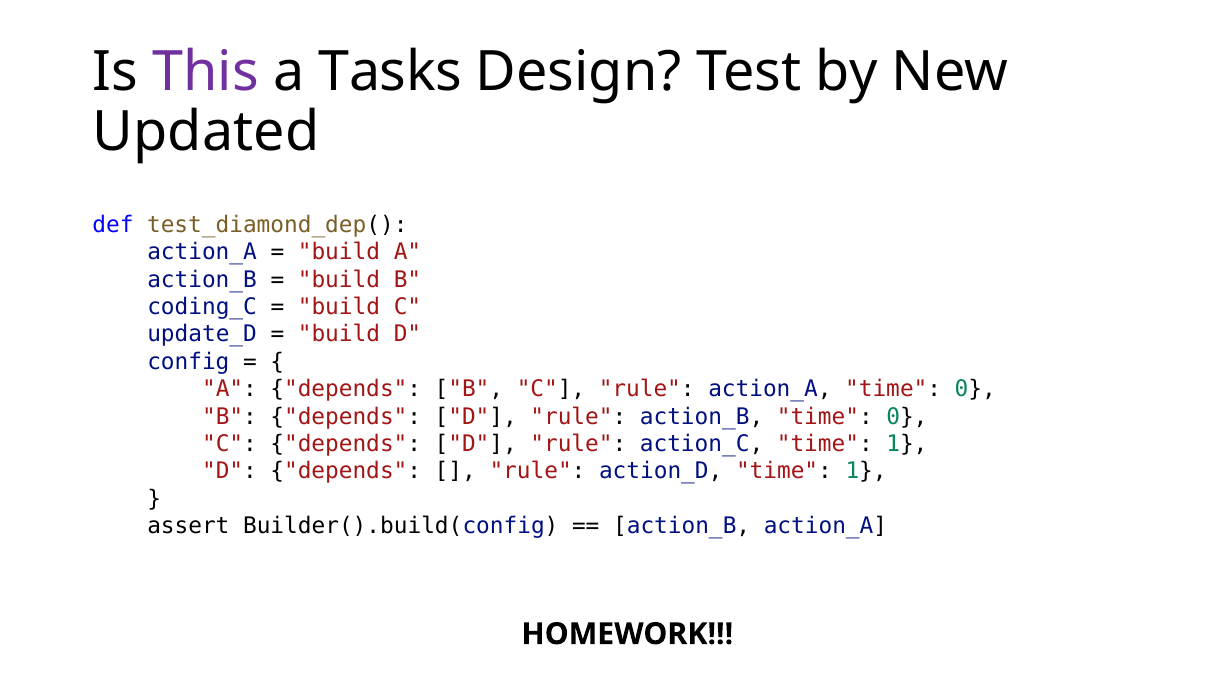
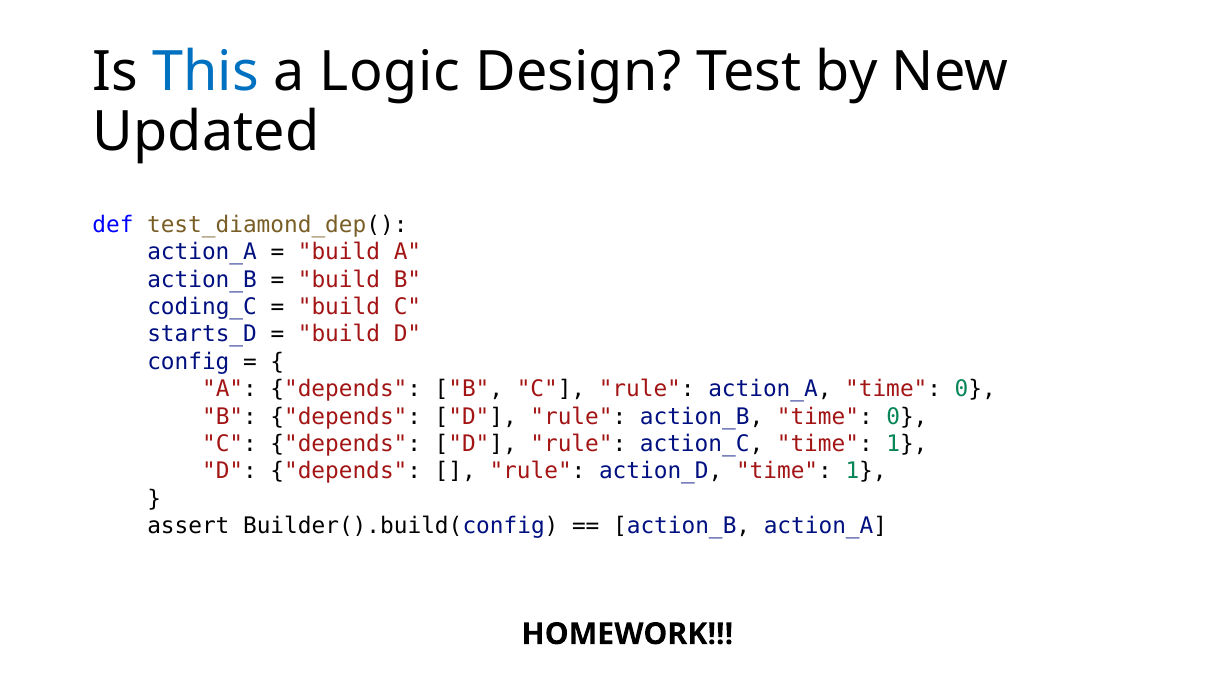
This colour: purple -> blue (206, 72)
Tasks: Tasks -> Logic (390, 72)
update_D: update_D -> starts_D (202, 334)
